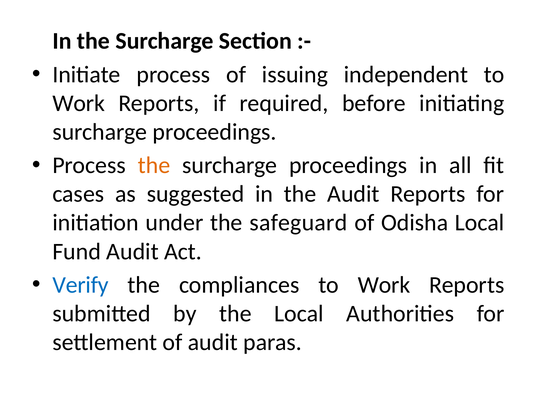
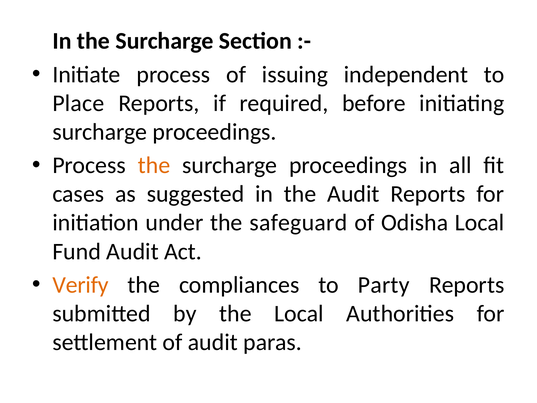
Work: Work -> Place (78, 103)
Verify colour: blue -> orange (81, 285)
compliances to Work: Work -> Party (384, 285)
